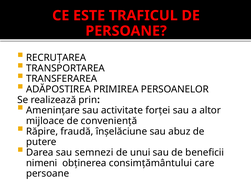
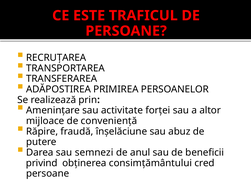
unui: unui -> anul (140, 153)
nimeni: nimeni -> privind (42, 163)
care: care -> cred (205, 163)
